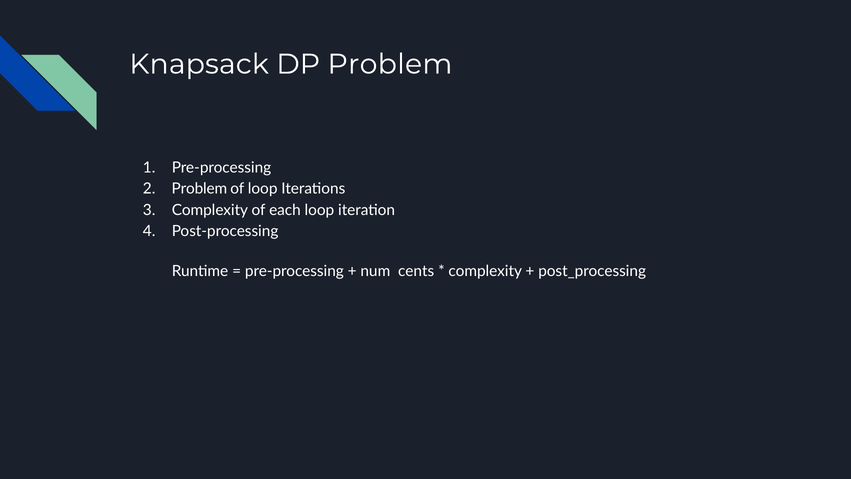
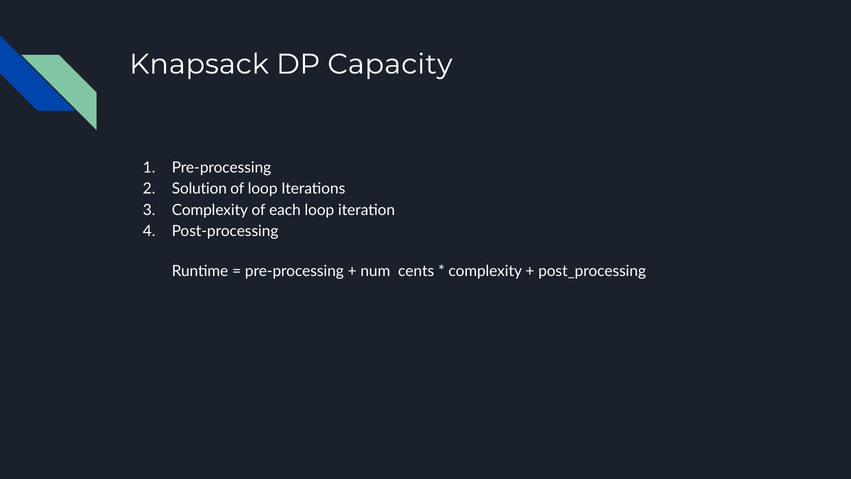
DP Problem: Problem -> Capacity (390, 64)
Problem: Problem -> Solution (199, 189)
